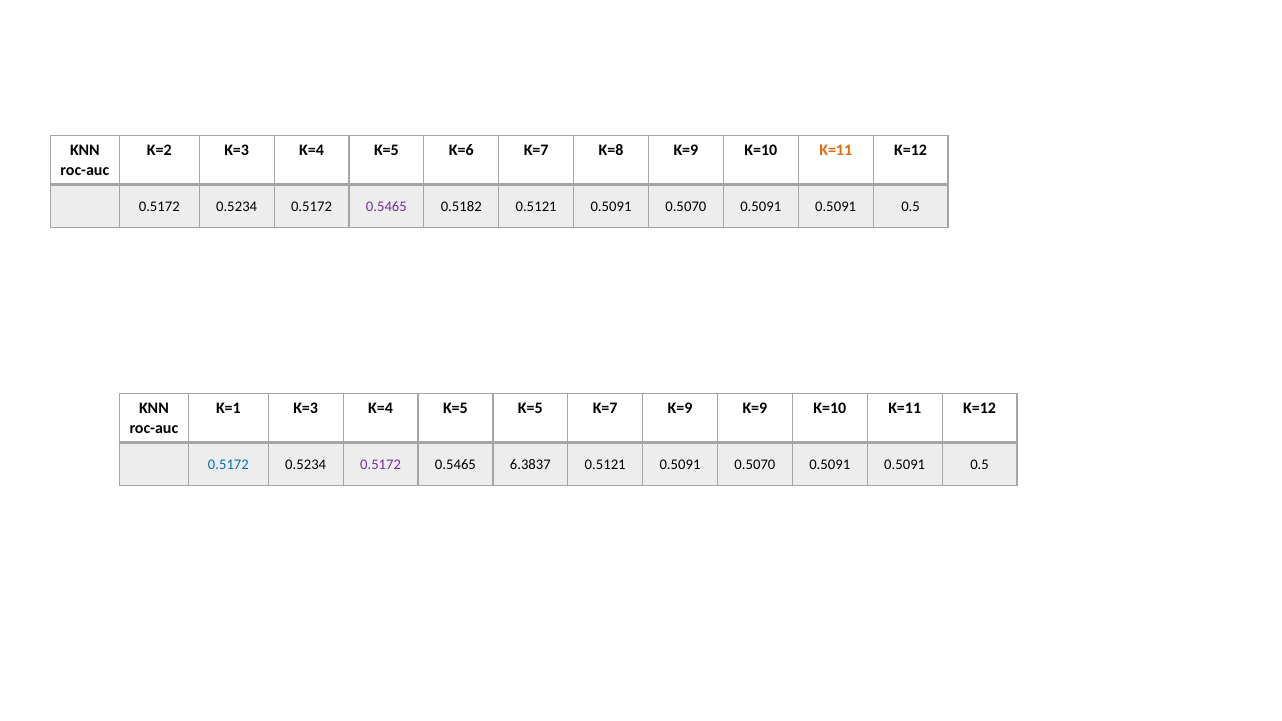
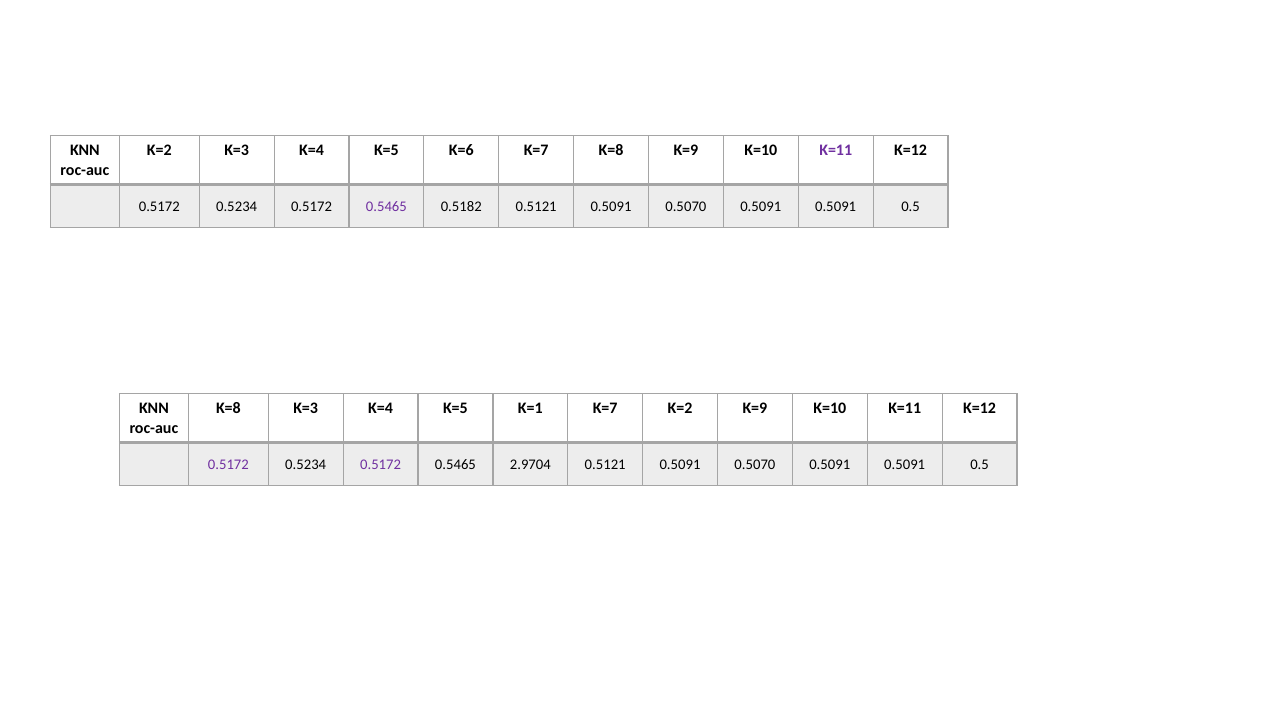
K=11 colour: orange -> purple (836, 150)
K=1: K=1 -> K=8 (228, 409)
K=5 K=5: K=5 -> K=1 (530, 409)
K=7 K=9: K=9 -> K=2 (680, 409)
0.5172 colour: blue -> purple (228, 464)
6.3837: 6.3837 -> 2.9704 (530, 464)
